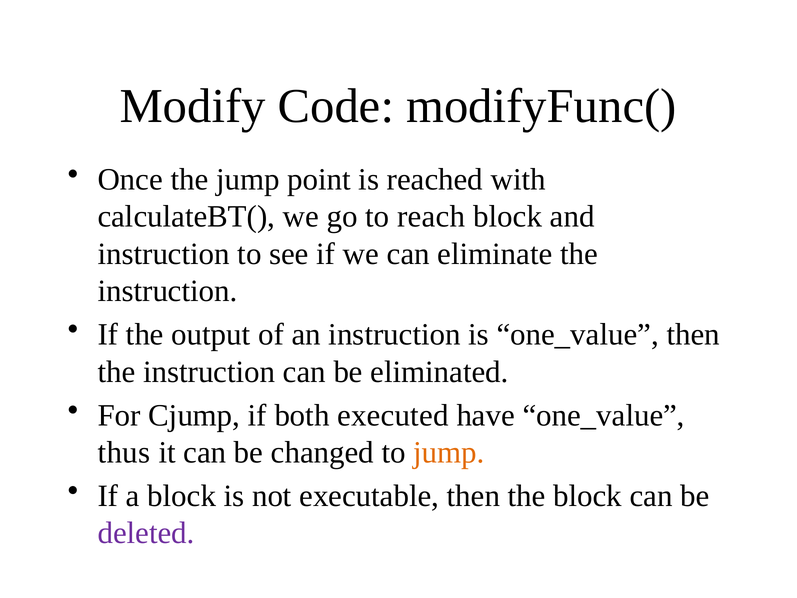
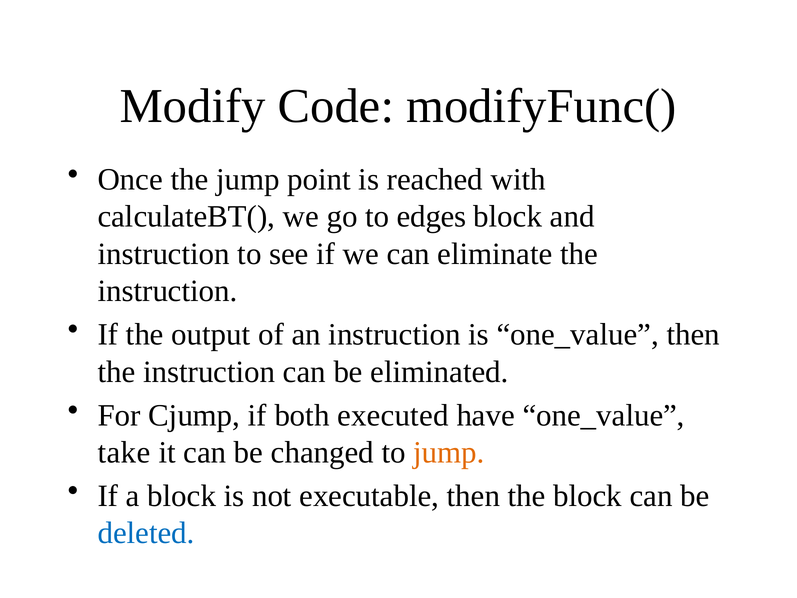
reach: reach -> edges (432, 217)
thus: thus -> take (124, 452)
deleted colour: purple -> blue (146, 533)
